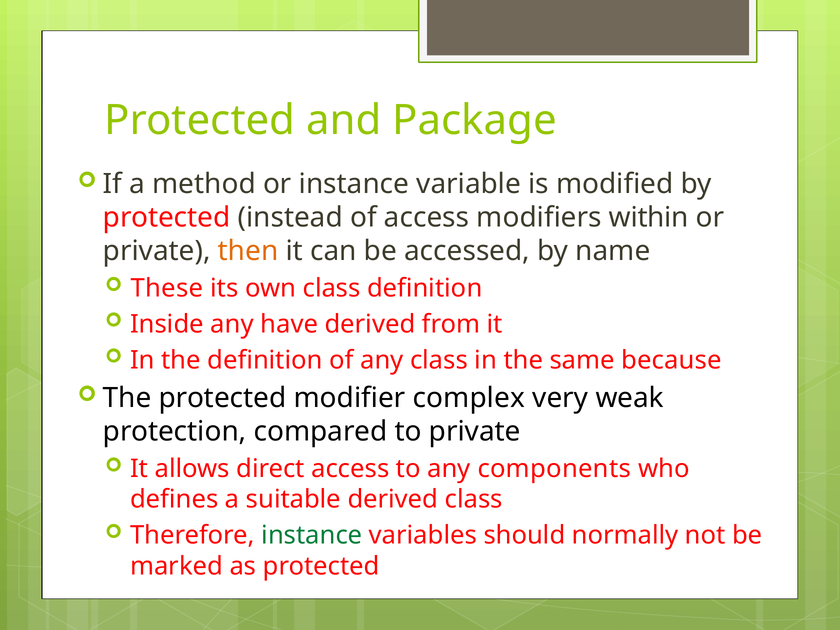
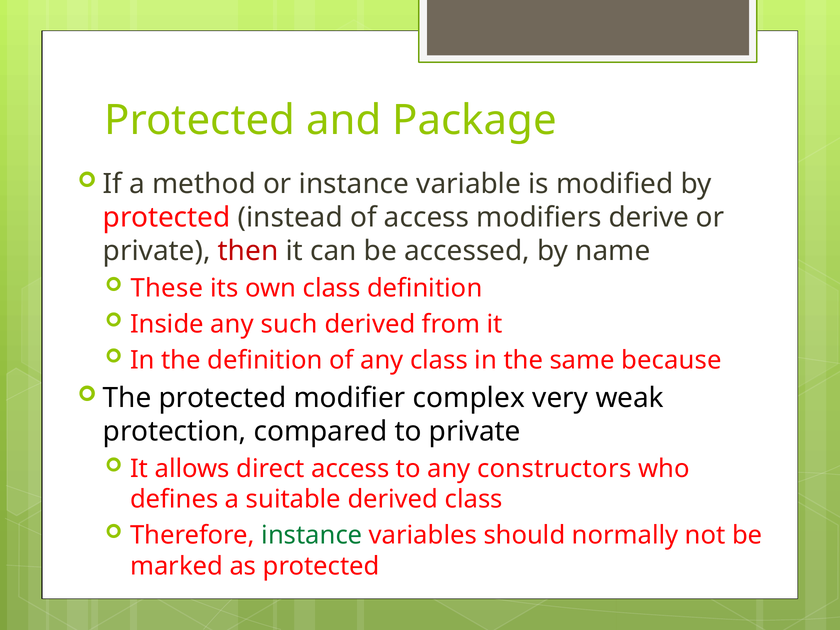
within: within -> derive (649, 218)
then colour: orange -> red (248, 251)
have: have -> such (289, 324)
components: components -> constructors (554, 469)
